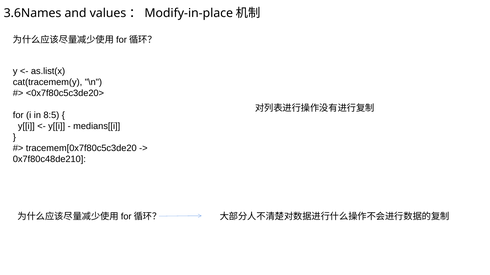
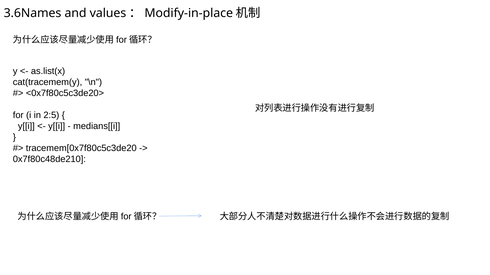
8:5: 8:5 -> 2:5 (51, 116)
